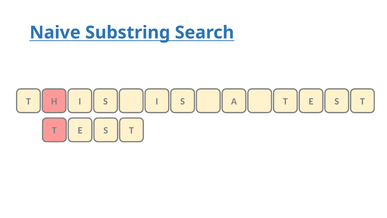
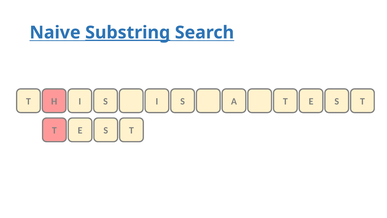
Substring underline: none -> present (128, 33)
